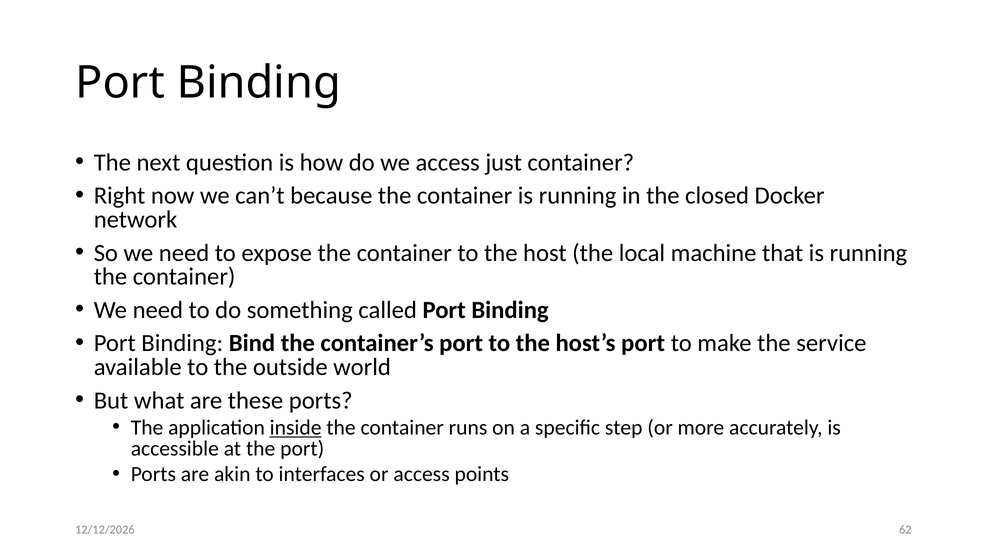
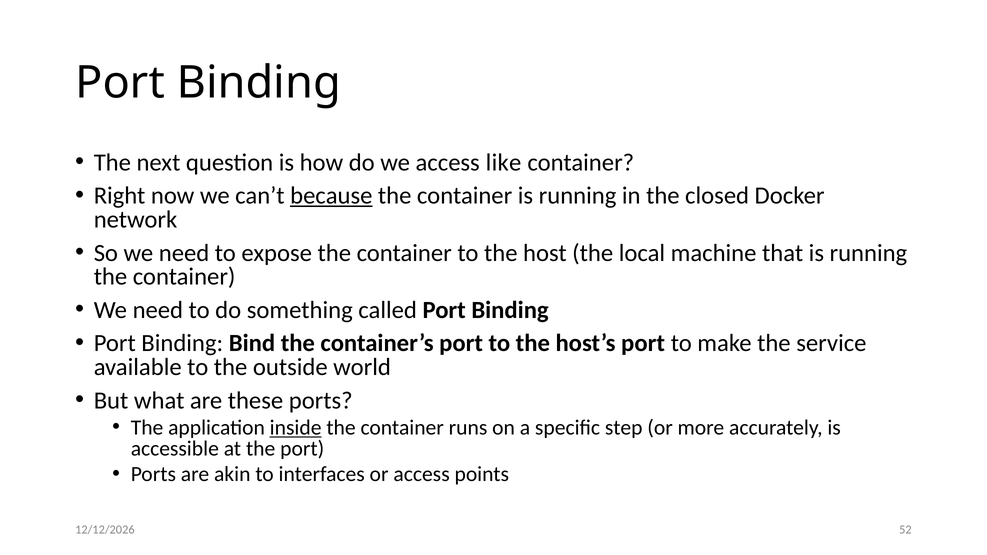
just: just -> like (504, 163)
because underline: none -> present (331, 196)
62: 62 -> 52 (905, 530)
